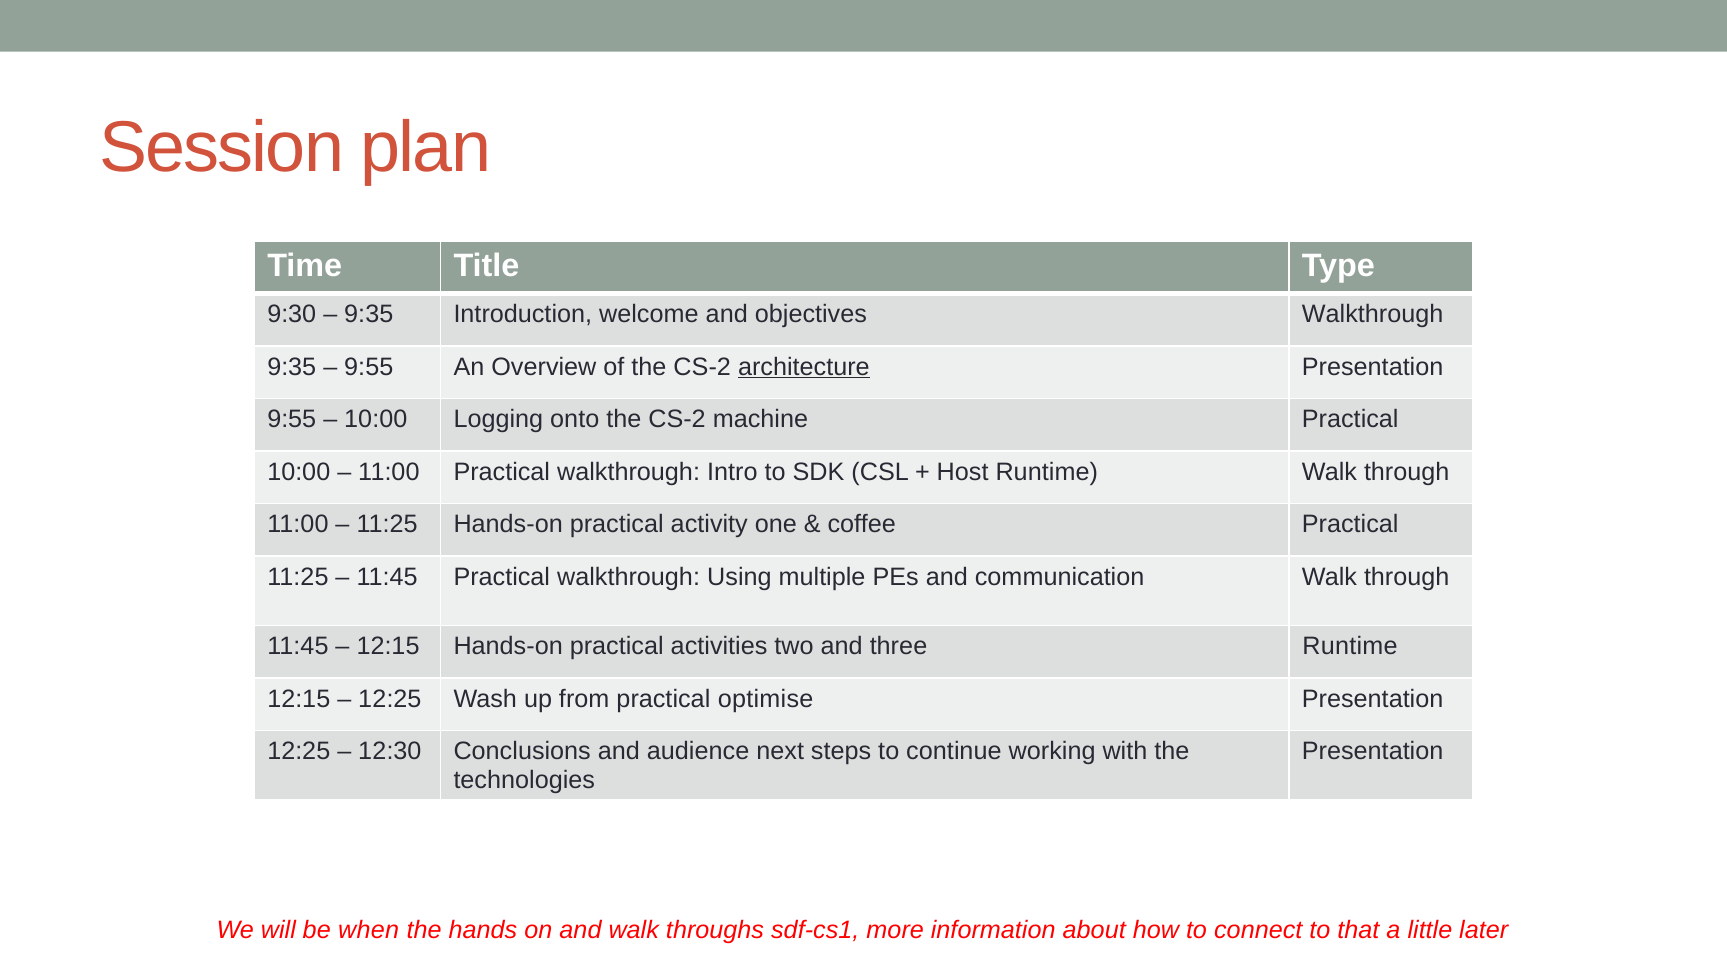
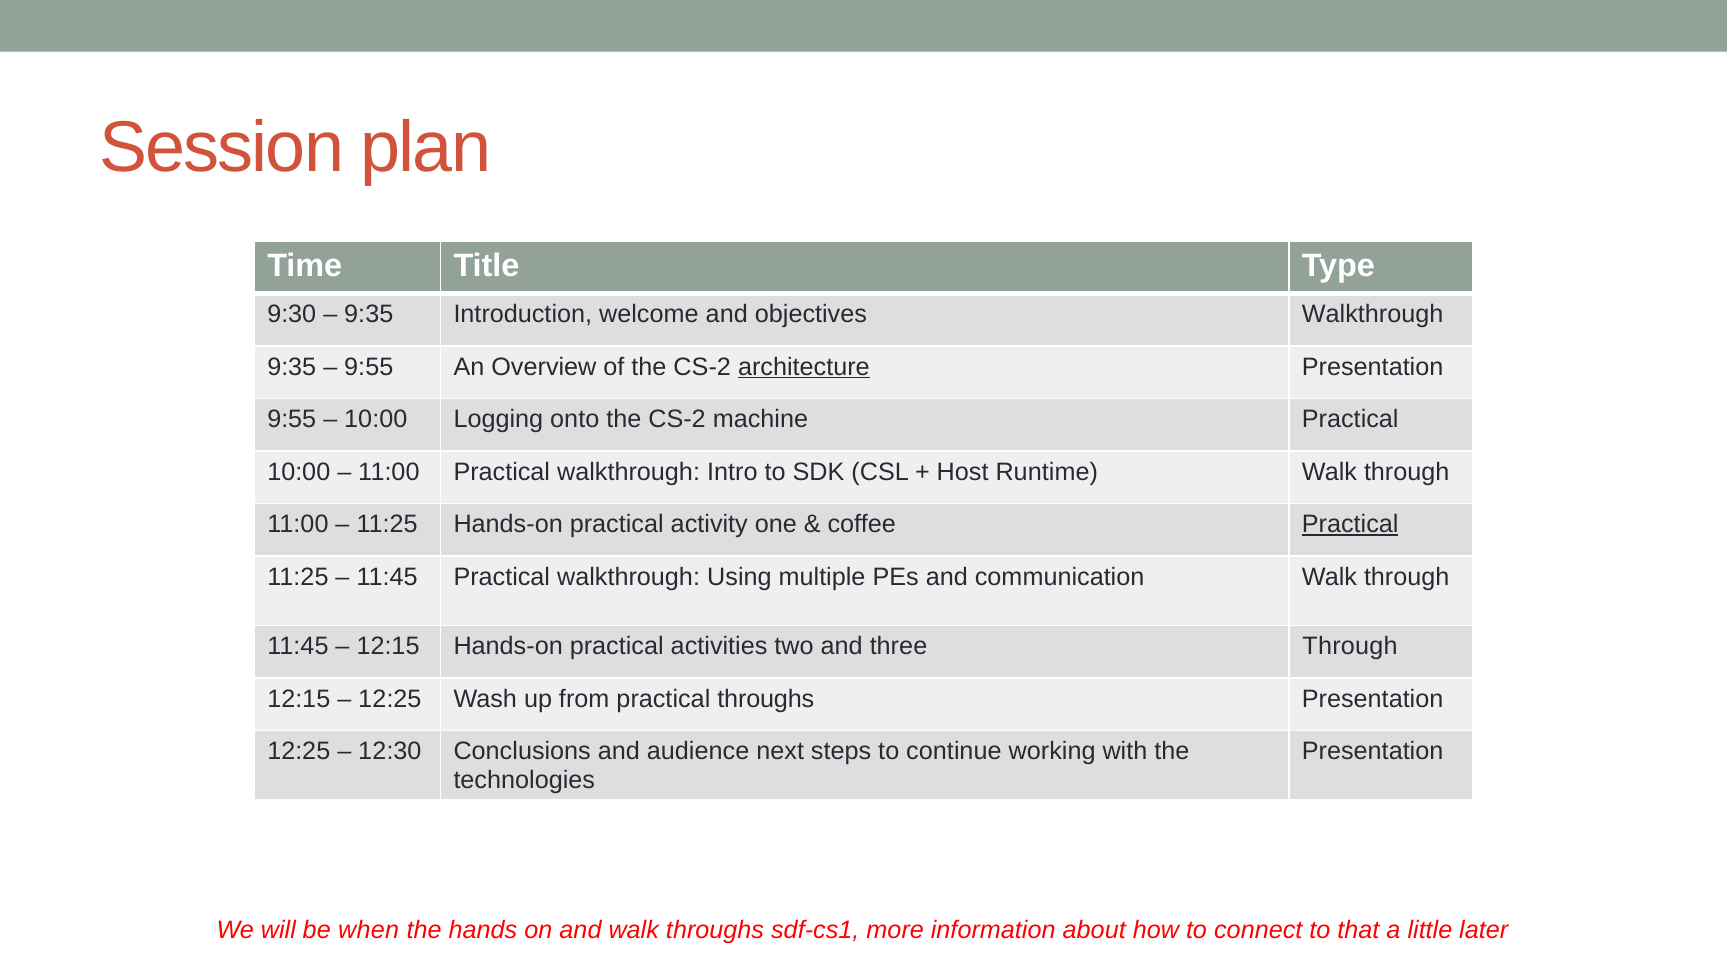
Practical underline: none -> present (1350, 525)
three Runtime: Runtime -> Through (1350, 647)
practical optimise: optimise -> throughs (766, 699)
